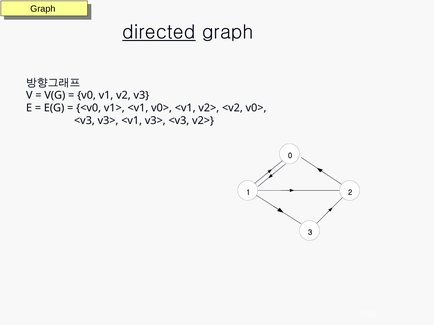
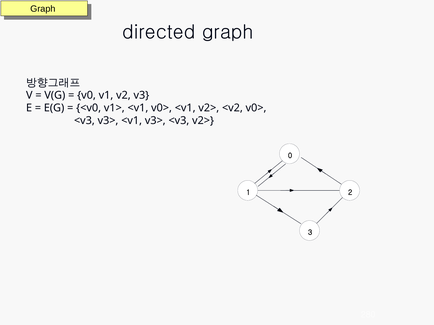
directed underline: present -> none (159, 32)
